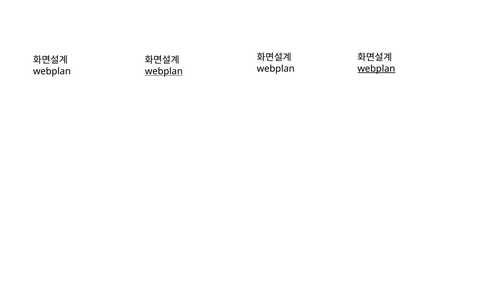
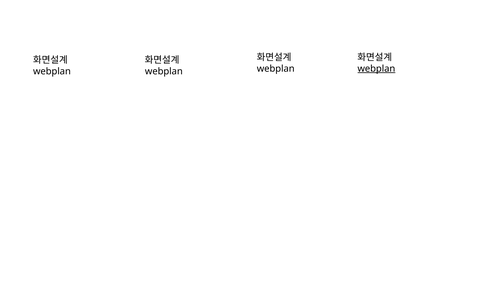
webplan underline: present -> none (164, 72)
